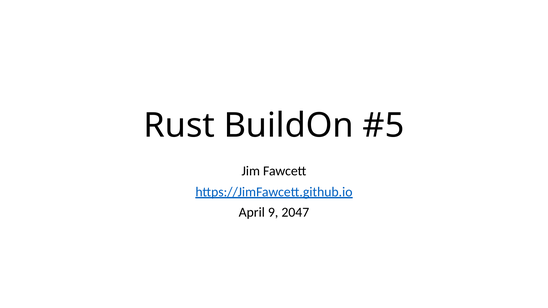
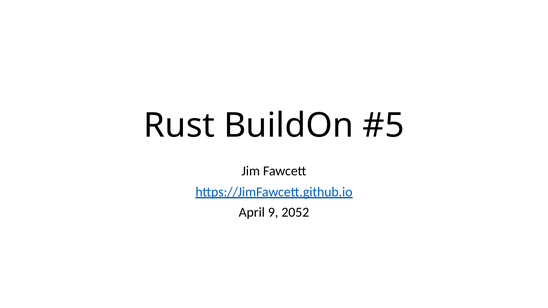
2047: 2047 -> 2052 (295, 213)
